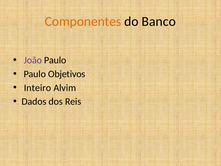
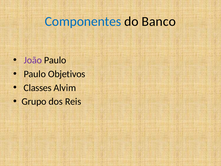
Componentes colour: orange -> blue (83, 21)
Inteiro: Inteiro -> Classes (38, 88)
Dados: Dados -> Grupo (34, 101)
